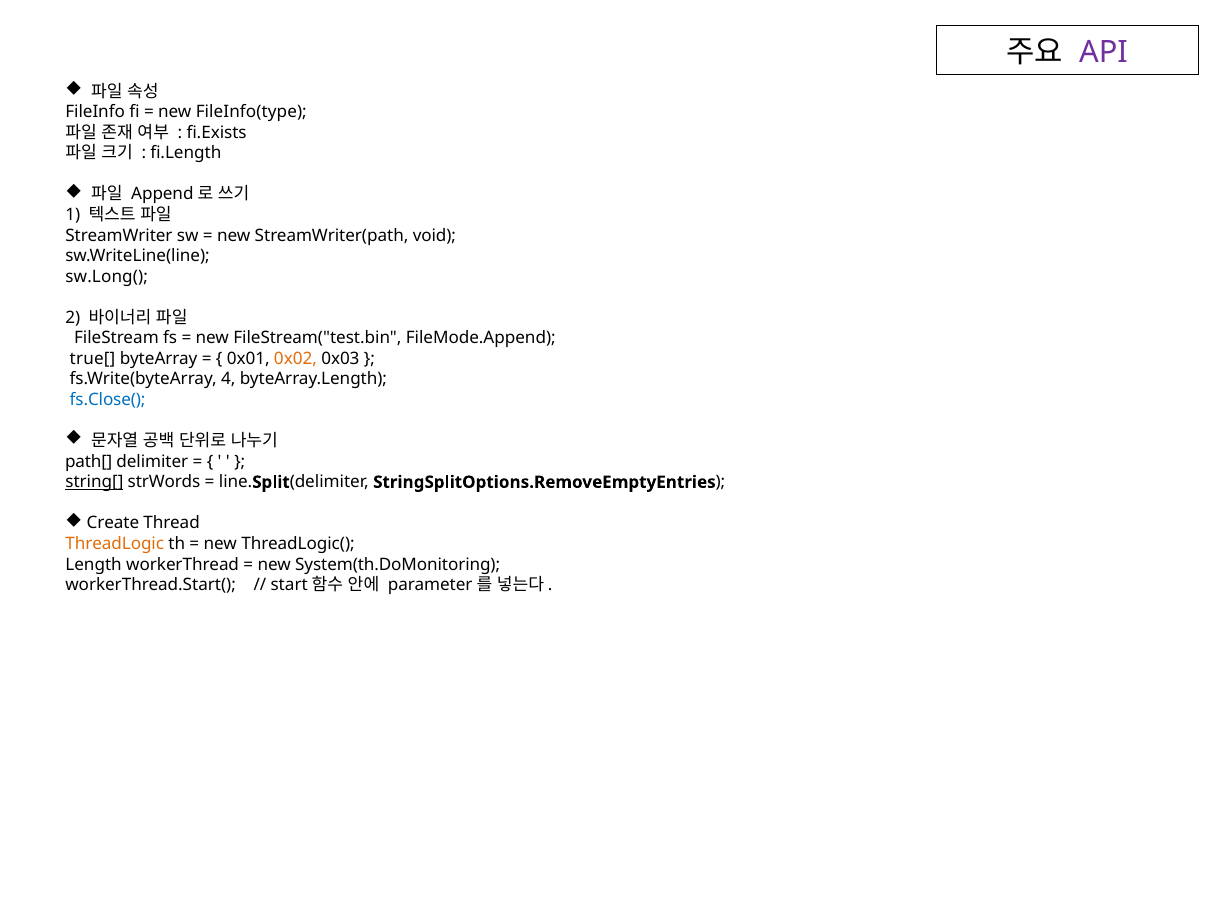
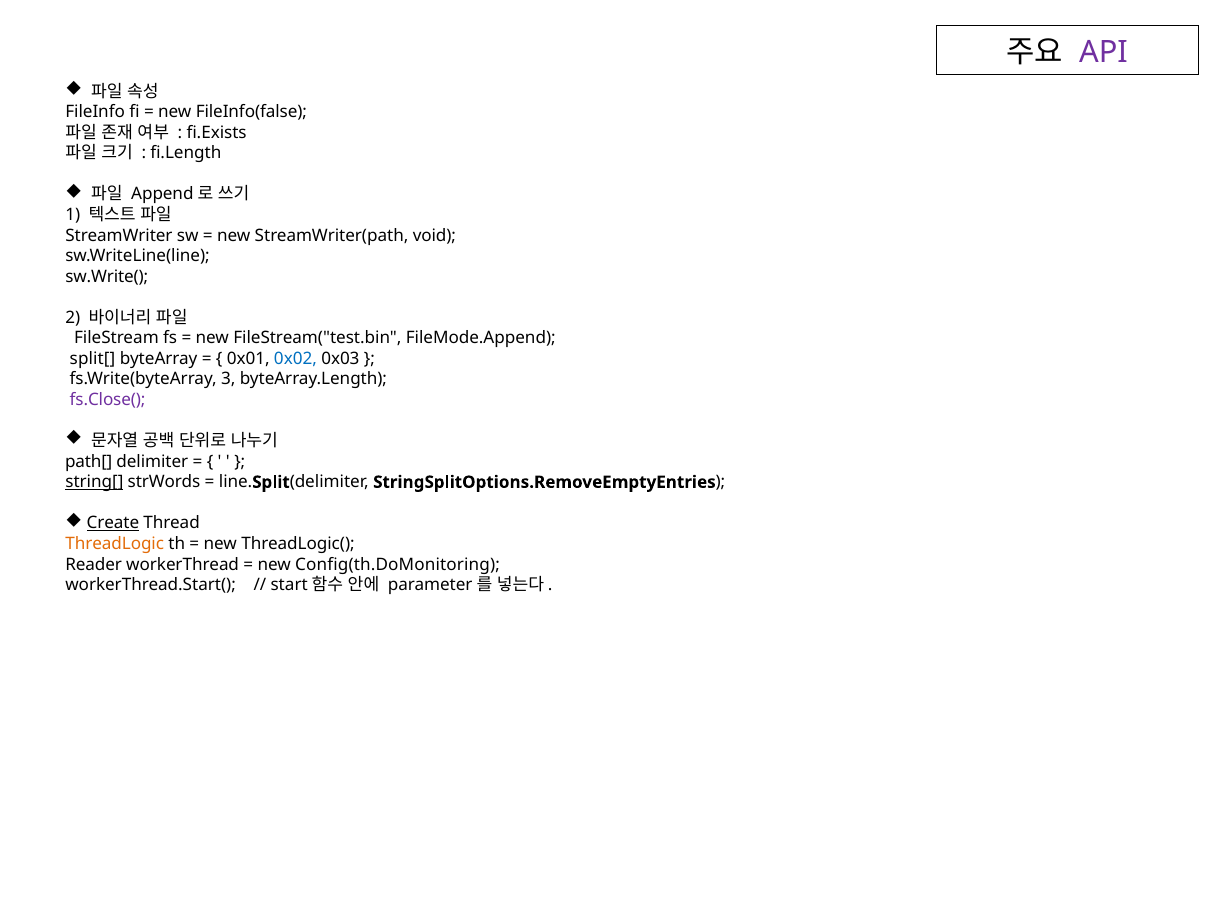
FileInfo(type: FileInfo(type -> FileInfo(false (251, 112)
sw.Long(: sw.Long( -> sw.Write( (107, 276)
true[: true[ -> split[ (93, 359)
0x02 colour: orange -> blue (295, 359)
4: 4 -> 3 (228, 379)
fs.Close( colour: blue -> purple (108, 400)
Create underline: none -> present (113, 523)
Length: Length -> Reader (94, 564)
System(th.DoMonitoring: System(th.DoMonitoring -> Config(th.DoMonitoring (398, 564)
